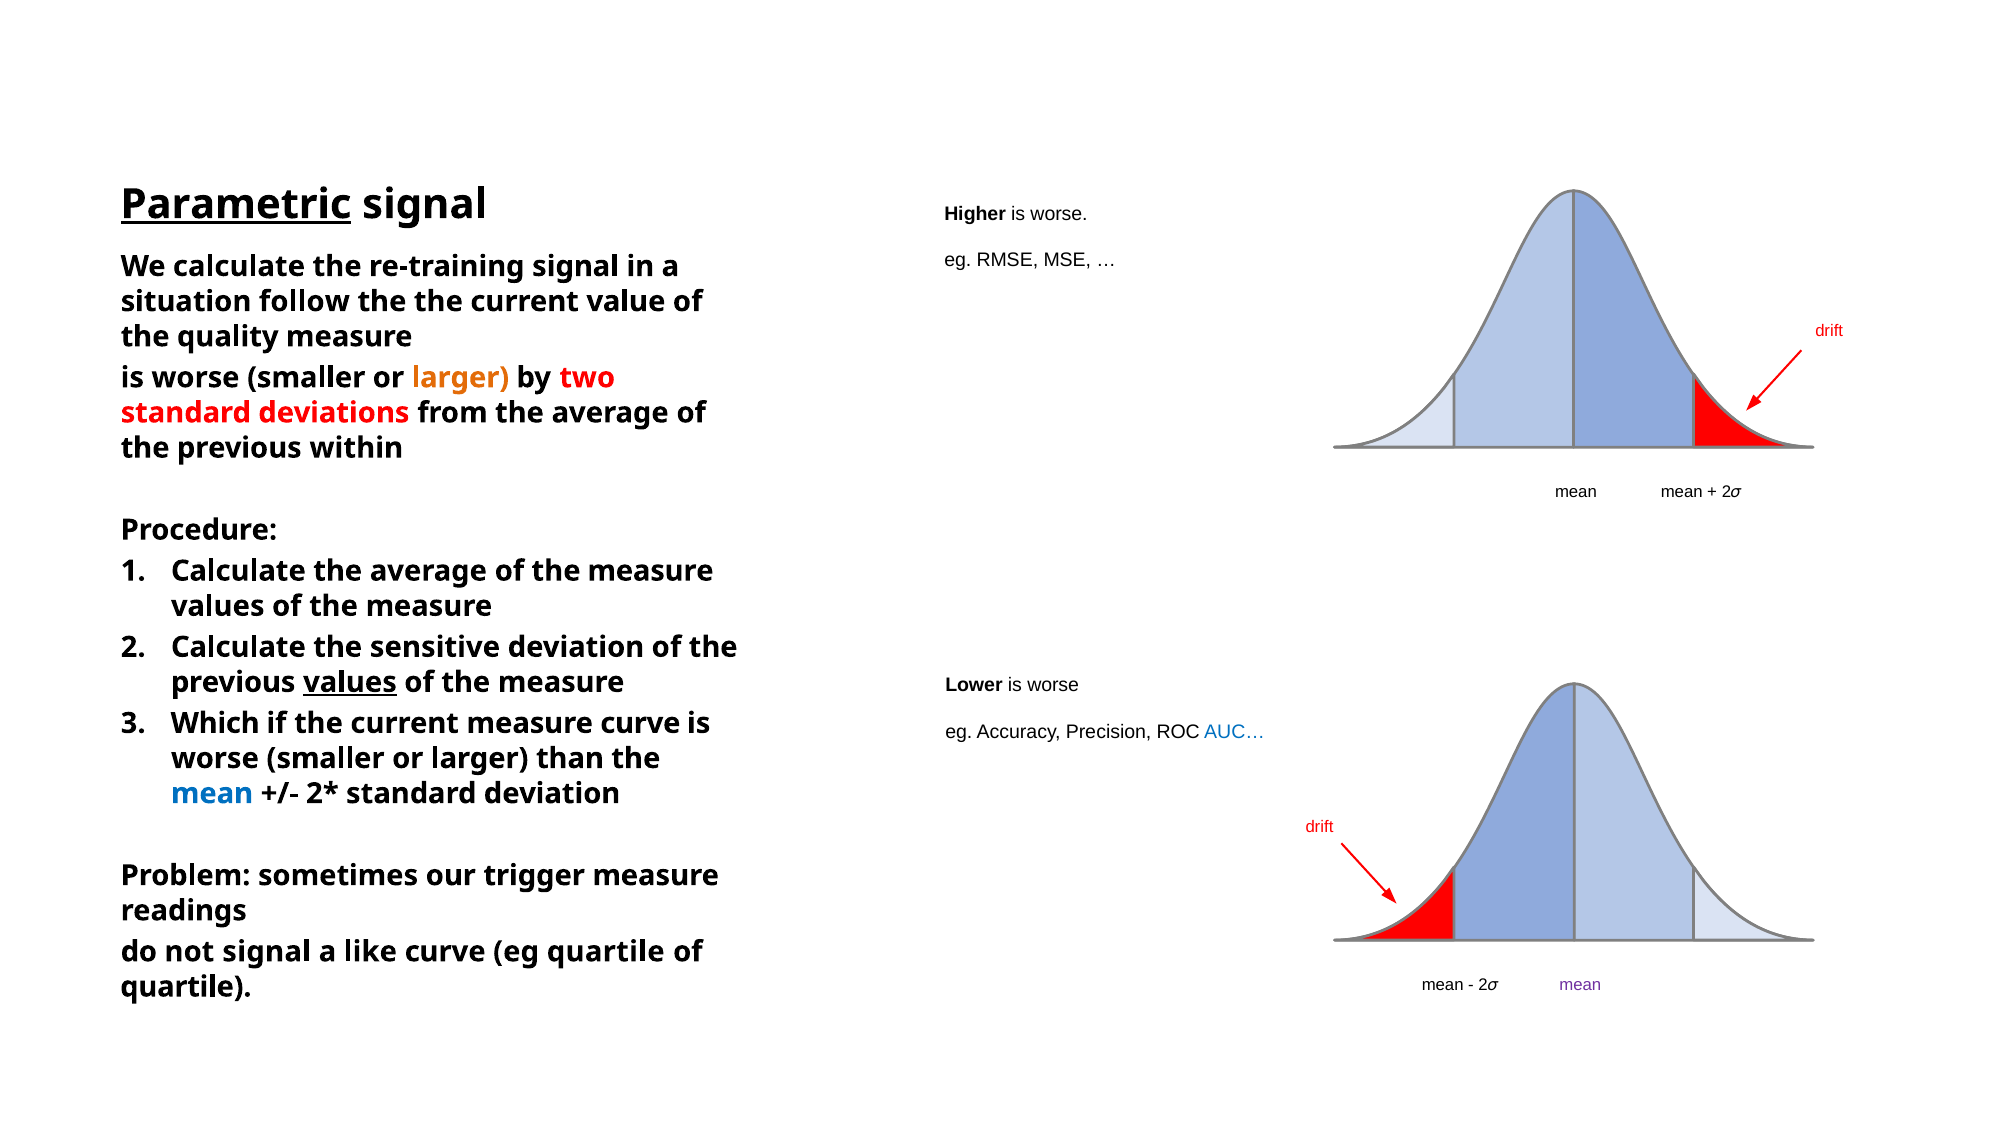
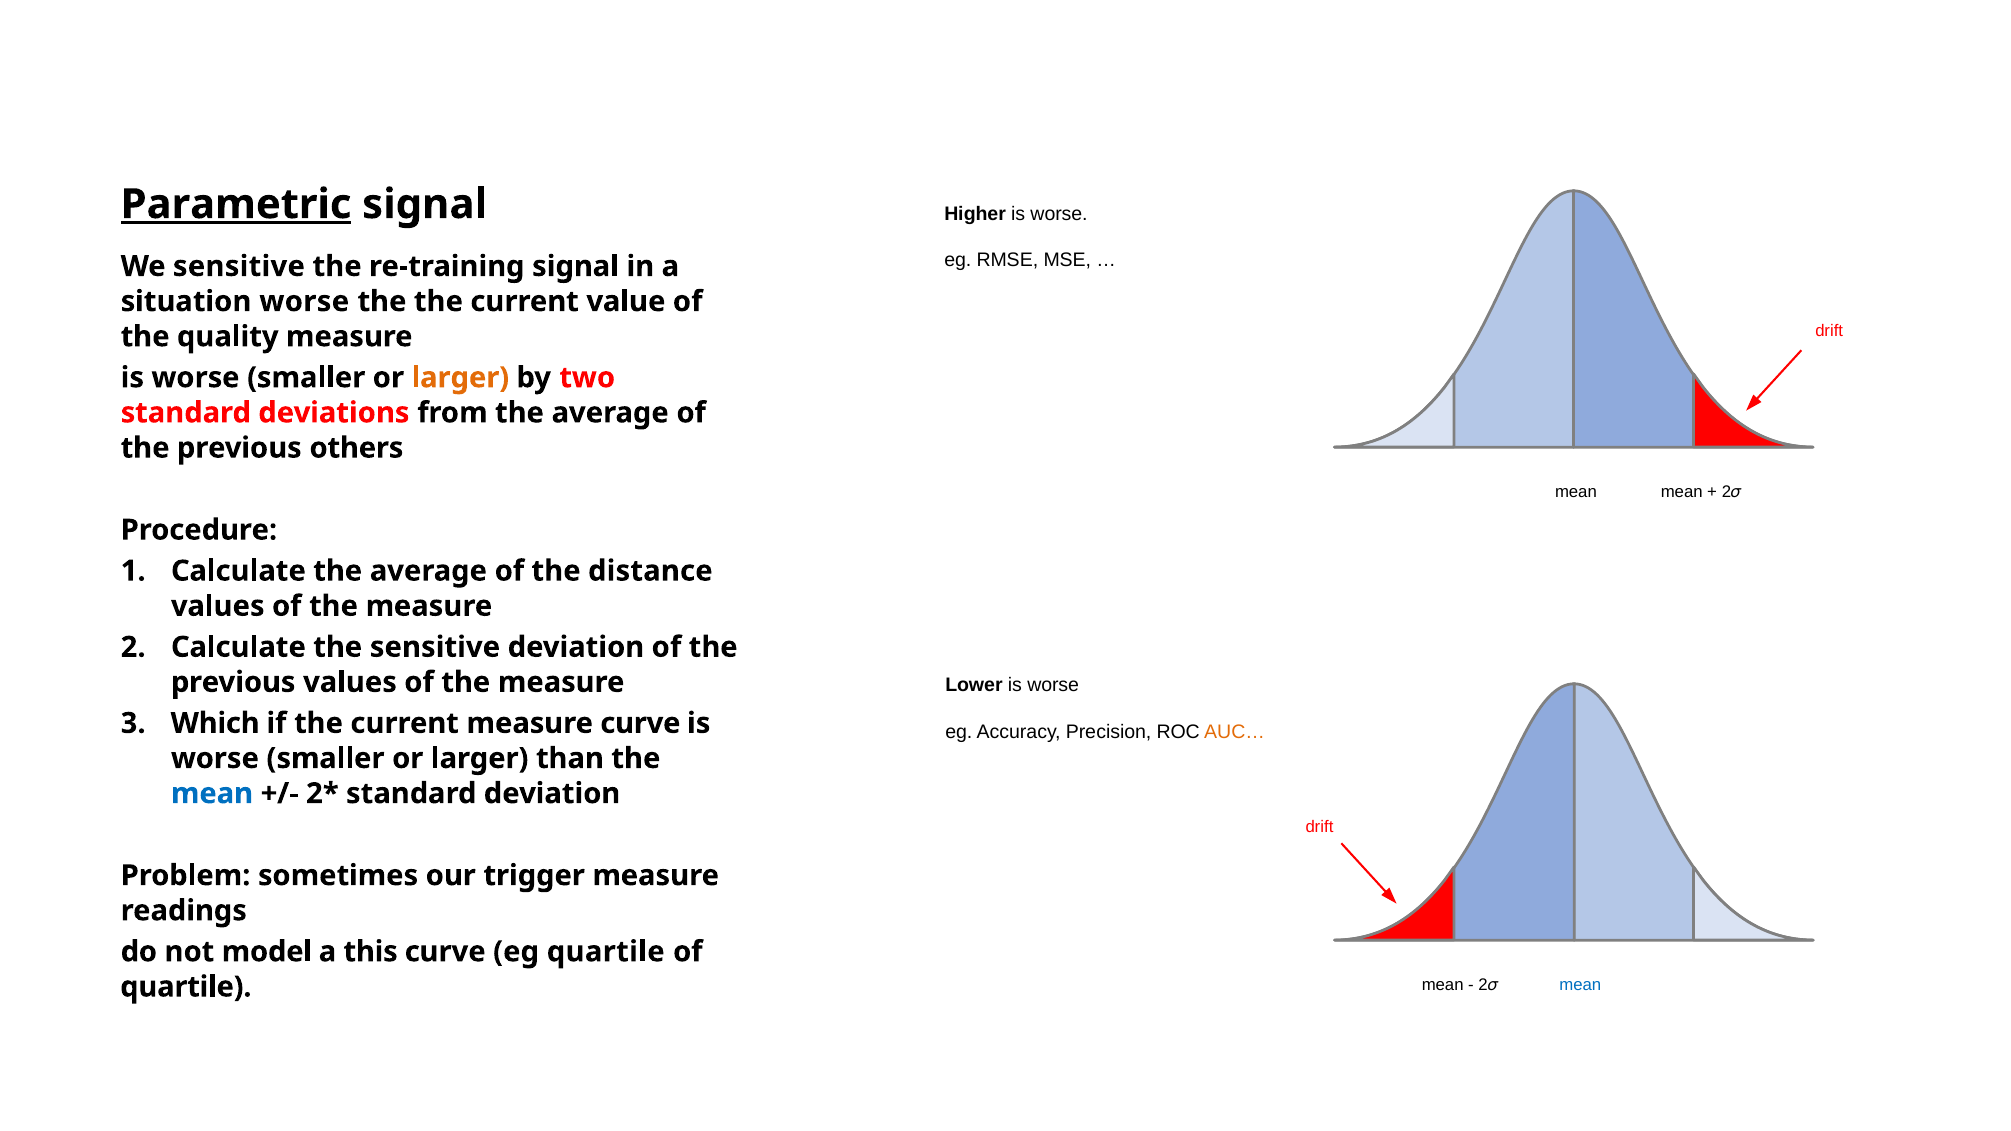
We calculate: calculate -> sensitive (239, 266)
situation follow: follow -> worse (304, 302)
within: within -> others (356, 448)
average of the measure: measure -> distance (650, 571)
values underline: present -> none (350, 682)
AUC… colour: blue -> orange (1235, 732)
not signal: signal -> model (267, 952)
like: like -> this (371, 952)
mean colour: purple -> blue (1580, 985)
